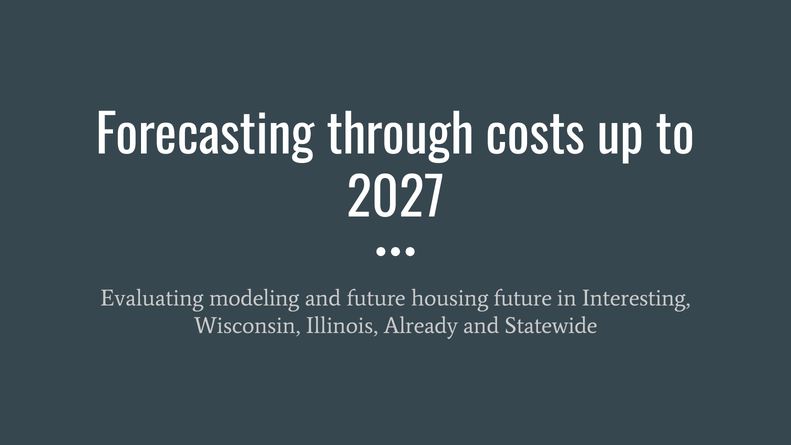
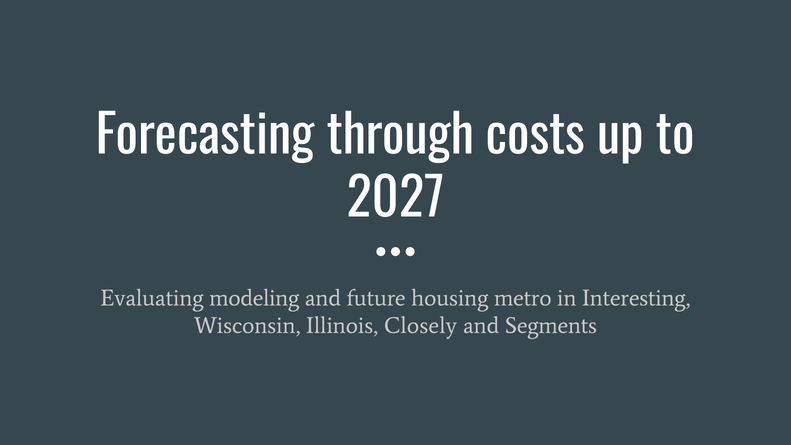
housing future: future -> metro (523, 298)
Already: Already -> Closely (420, 326)
Statewide: Statewide -> Segments (551, 326)
